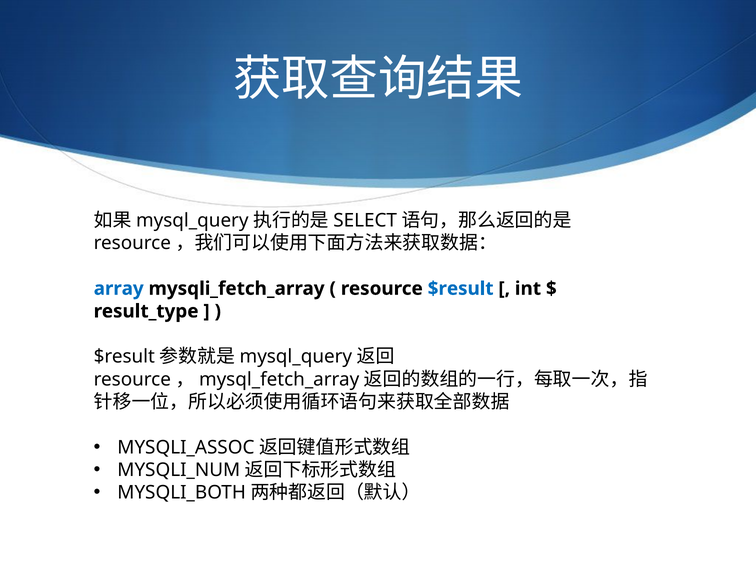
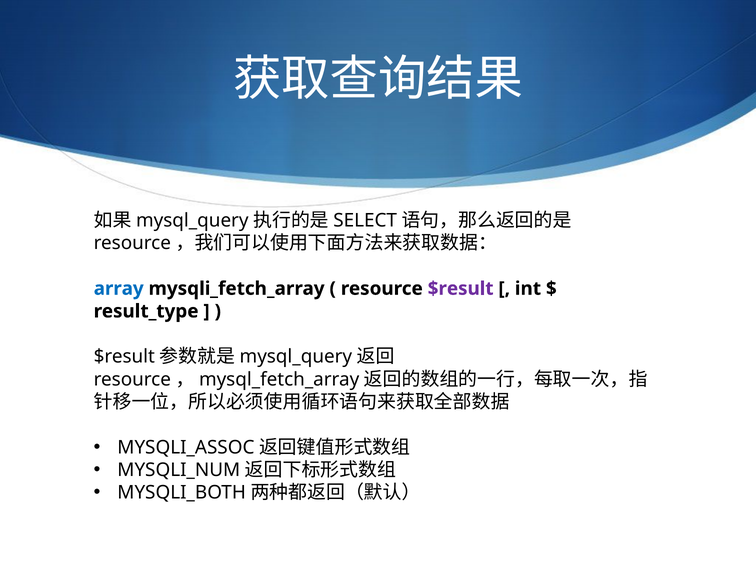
$result colour: blue -> purple (461, 289)
